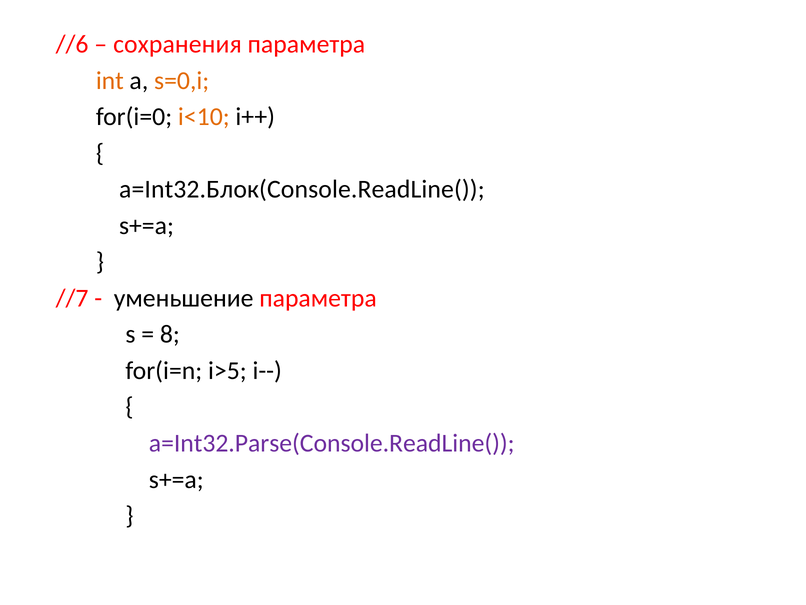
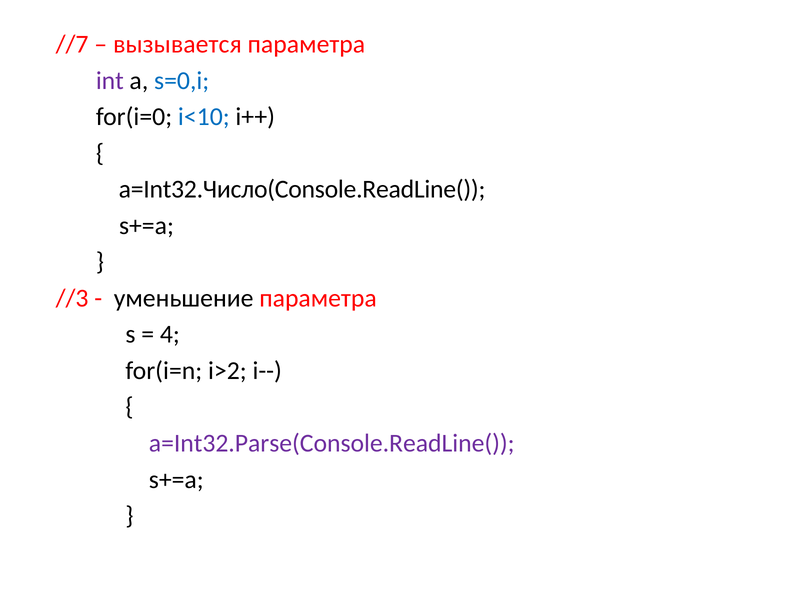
//6: //6 -> //7 (72, 44)
сохранения: сохранения -> вызывается (177, 44)
int colour: orange -> purple (110, 80)
s=0,i colour: orange -> blue (182, 80)
i<10 colour: orange -> blue (204, 117)
a=Int32.Блок(Console.ReadLine(: a=Int32.Блок(Console.ReadLine( -> a=Int32.Число(Console.ReadLine( (302, 189)
//7: //7 -> //3 (72, 298)
8: 8 -> 4 (170, 334)
i>5: i>5 -> i>2 (227, 370)
